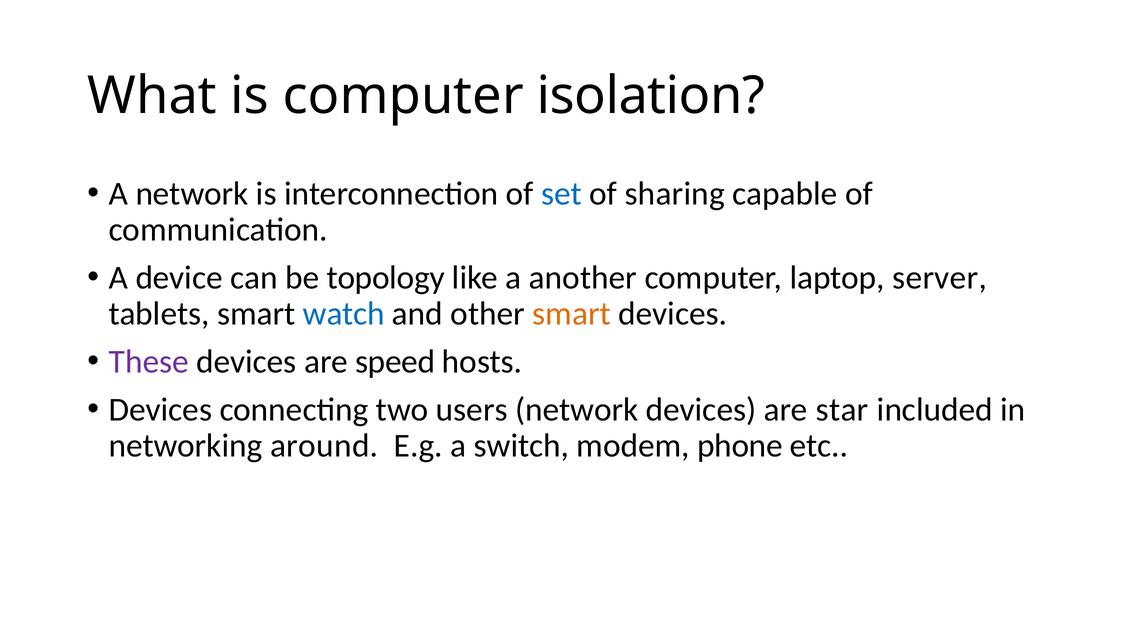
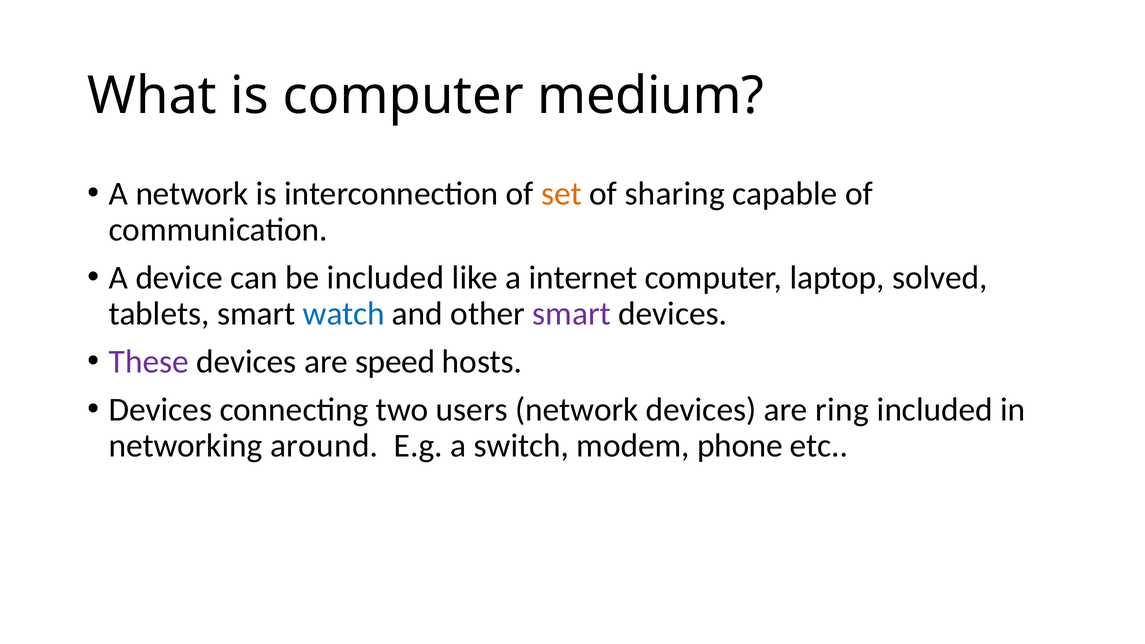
isolation: isolation -> medium (651, 96)
set colour: blue -> orange (562, 194)
be topology: topology -> included (385, 278)
another: another -> internet (583, 278)
server: server -> solved (940, 278)
smart colour: orange -> purple (572, 314)
star: star -> ring (842, 410)
